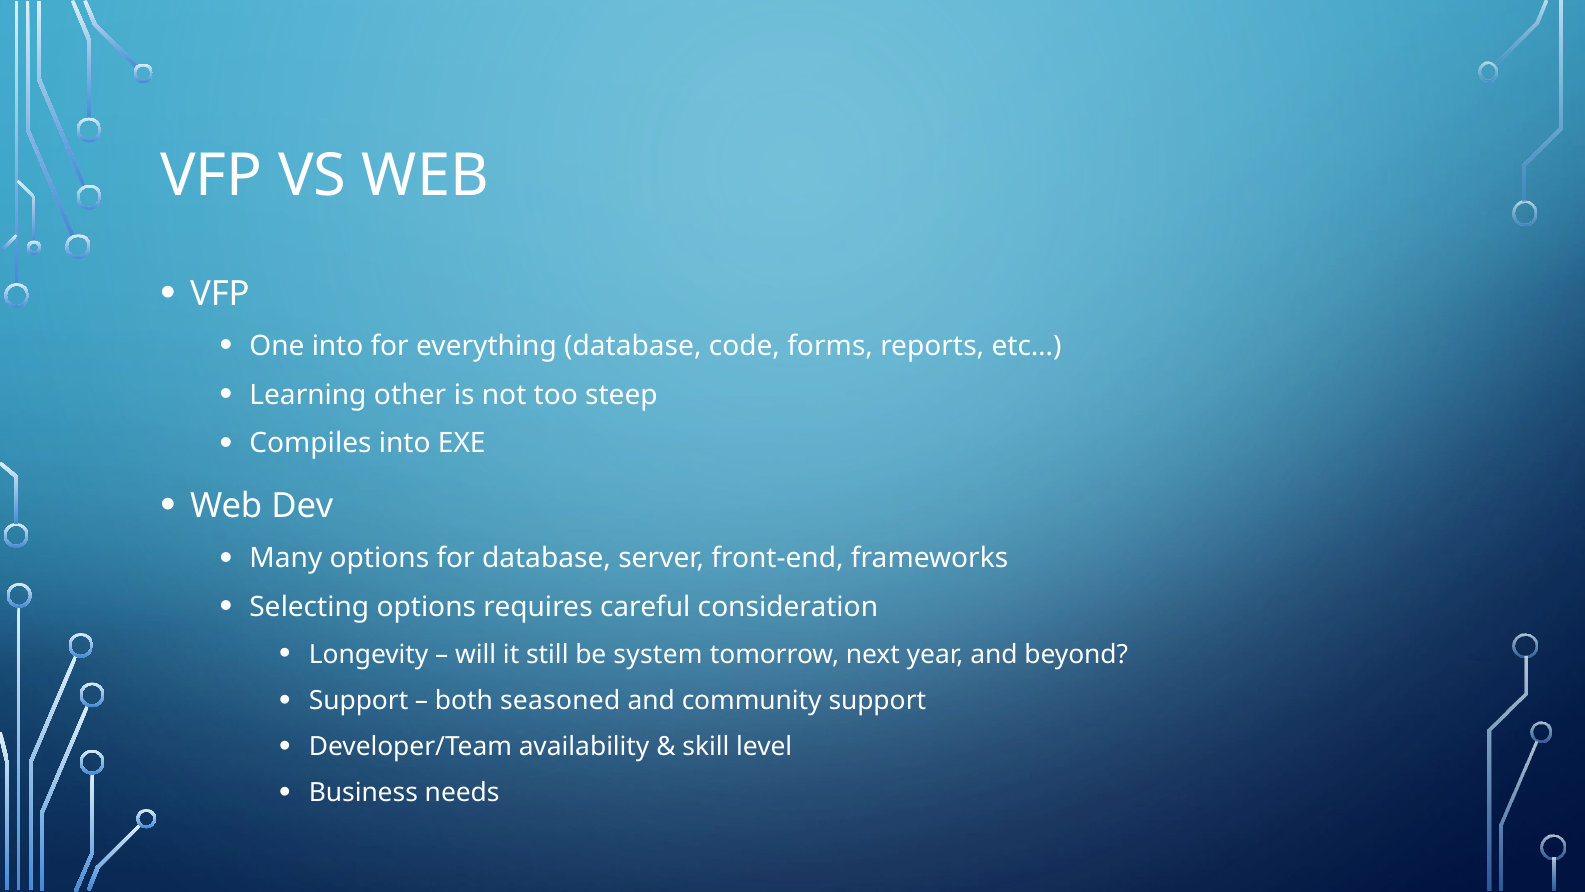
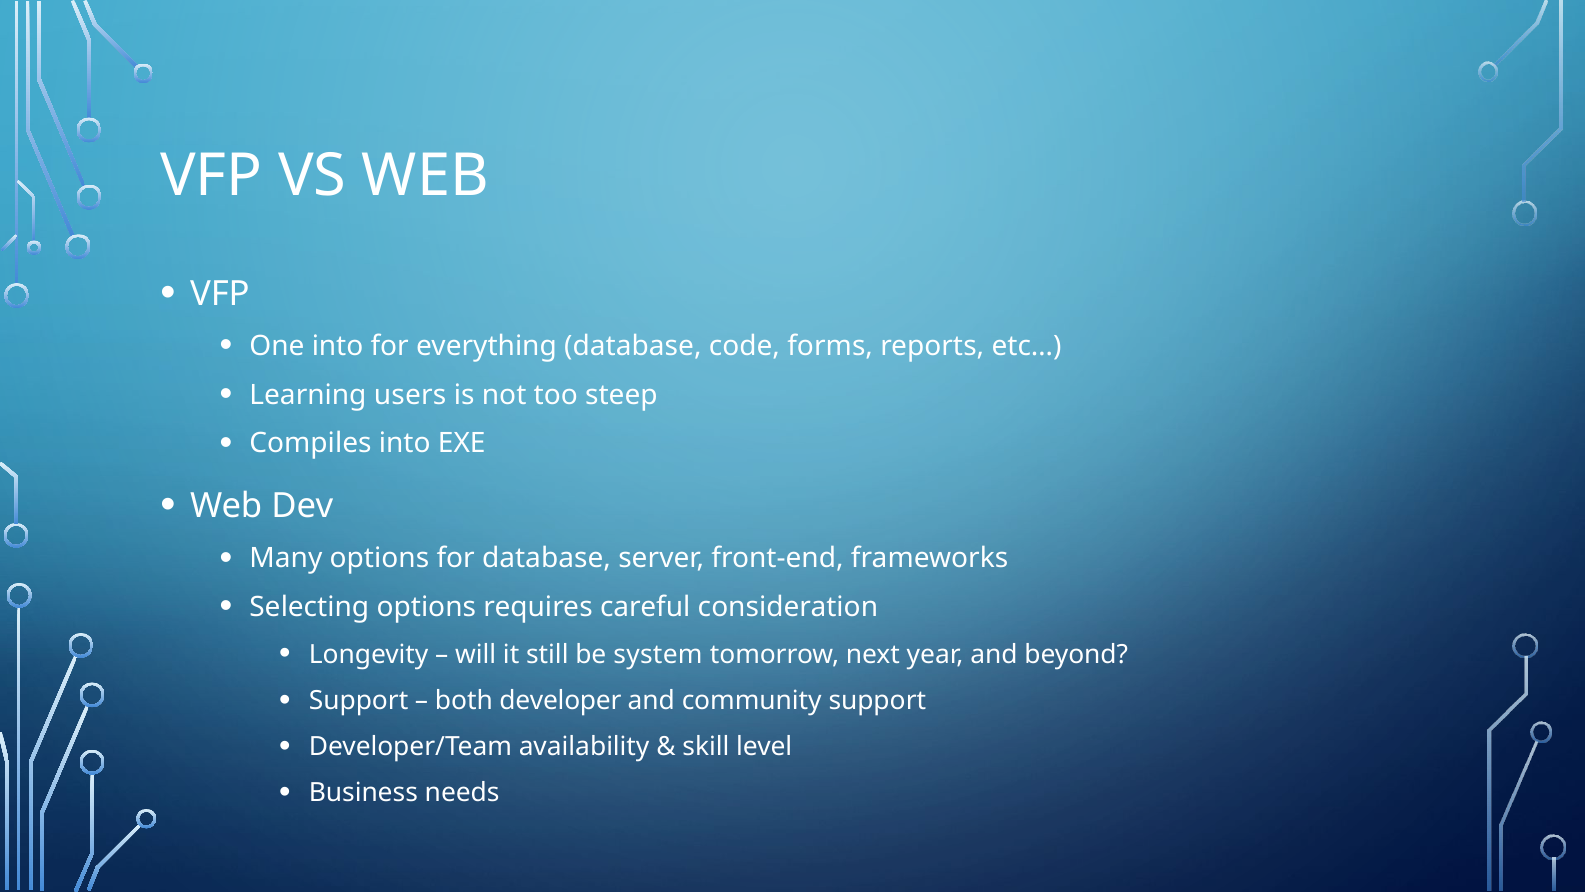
other: other -> users (410, 395)
seasoned: seasoned -> developer (560, 700)
